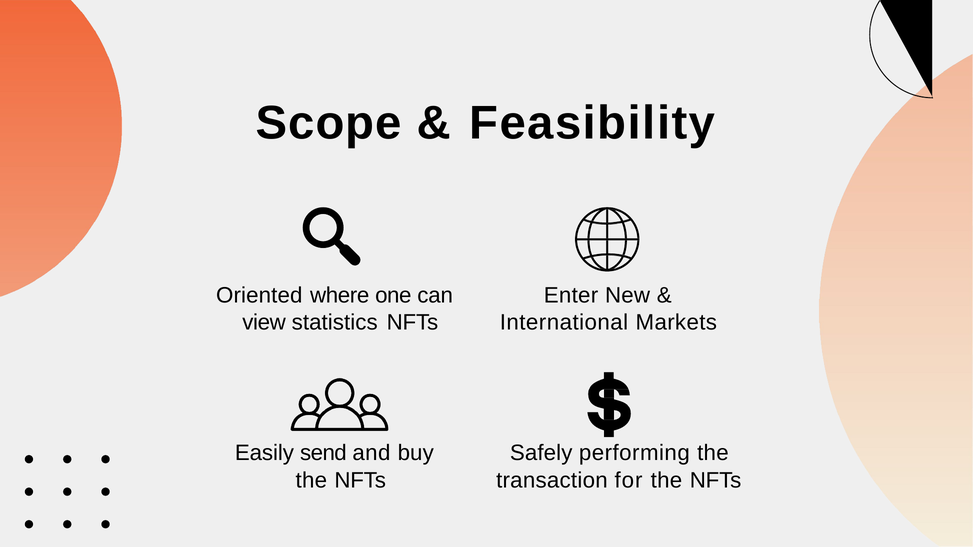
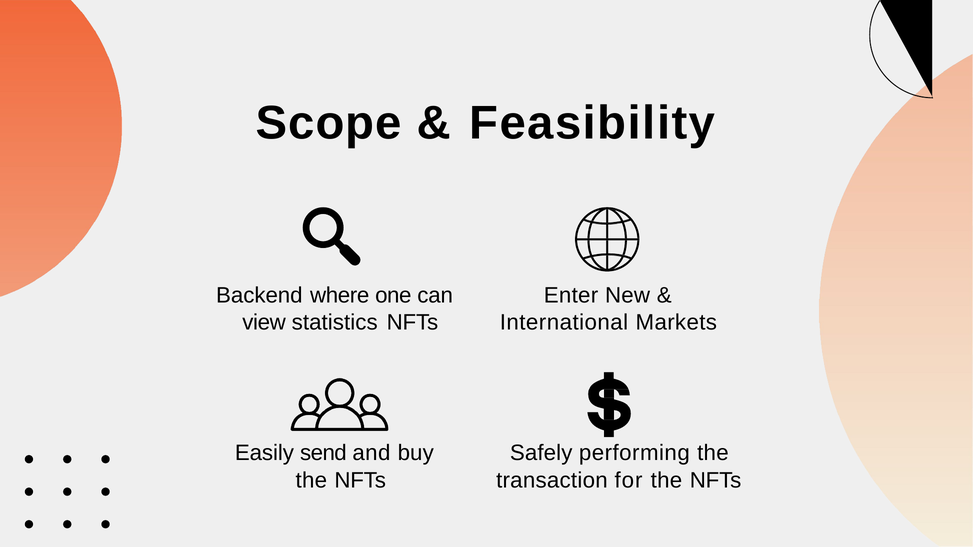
Oriented: Oriented -> Backend (259, 295)
